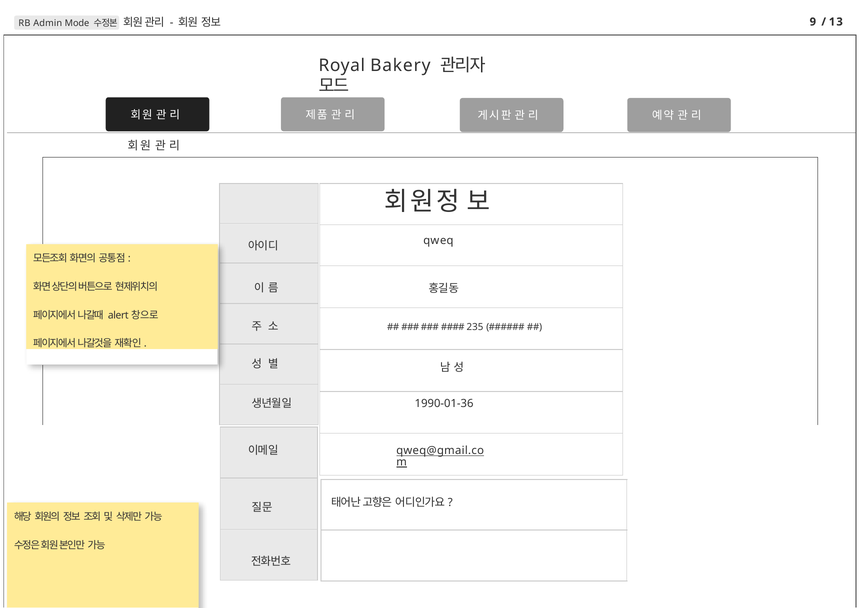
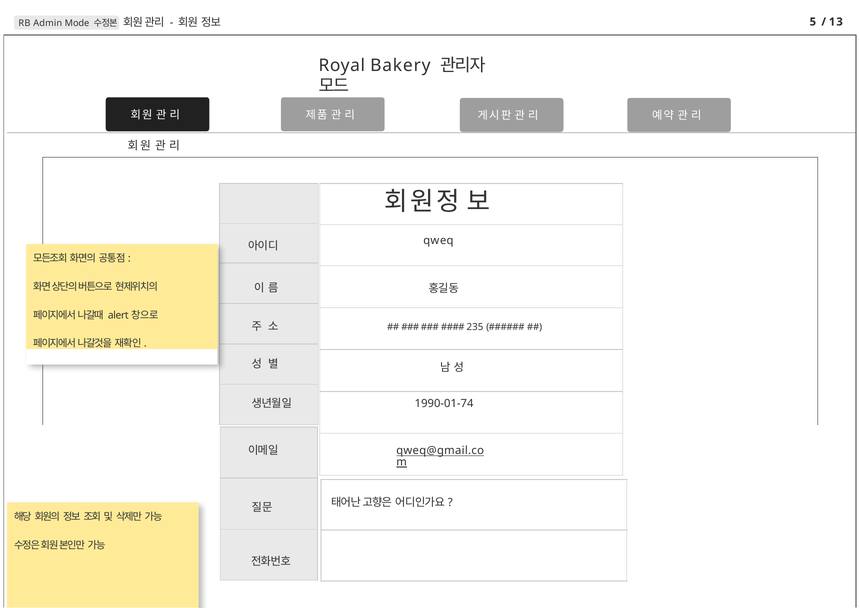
9: 9 -> 5 (813, 22)
1990-01-36: 1990-01-36 -> 1990-01-74 (444, 404)
